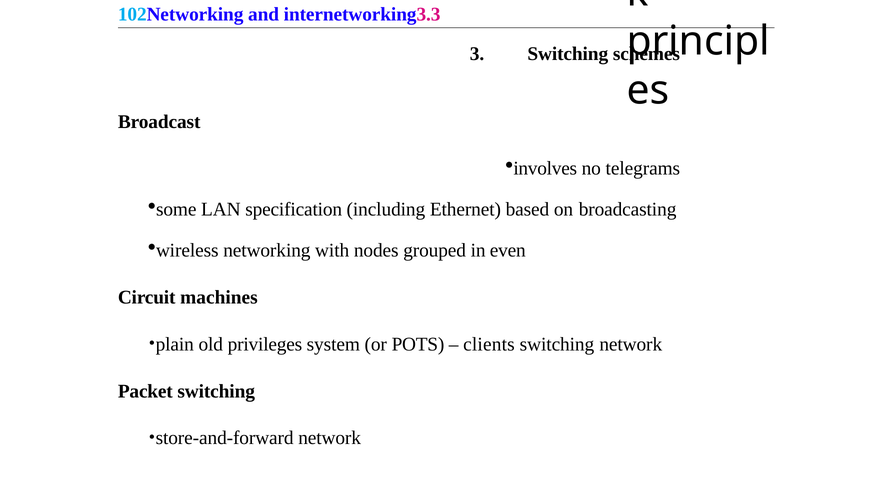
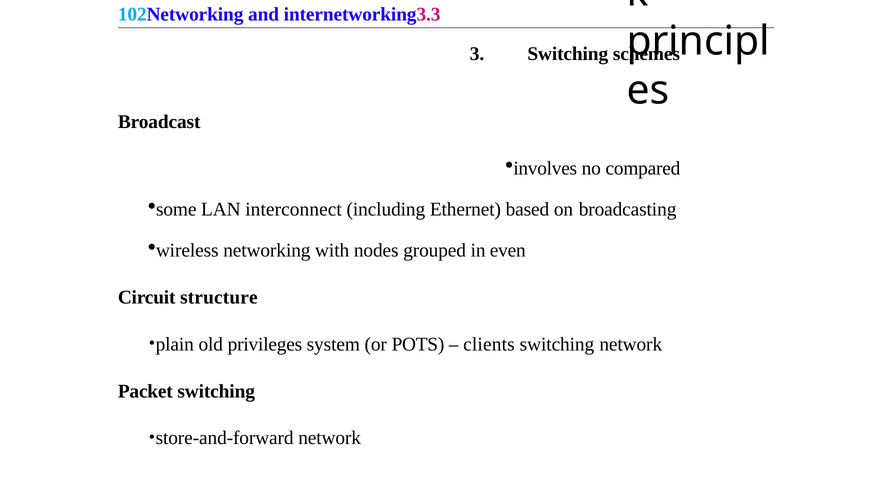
telegrams: telegrams -> compared (643, 168)
specification: specification -> interconnect (294, 209)
machines: machines -> structure (219, 297)
